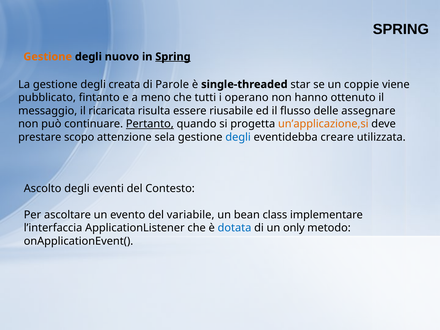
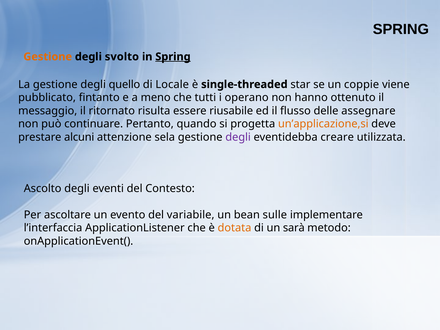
nuovo: nuovo -> svolto (122, 57)
creata: creata -> quello (124, 84)
Parole: Parole -> Locale (172, 84)
ricaricata: ricaricata -> ritornato (112, 111)
Pertanto underline: present -> none (150, 124)
scopo: scopo -> alcuni (79, 137)
degli colour: blue -> purple (238, 137)
class: class -> sulle (275, 215)
dotata colour: blue -> orange (234, 228)
only: only -> sarà (294, 228)
